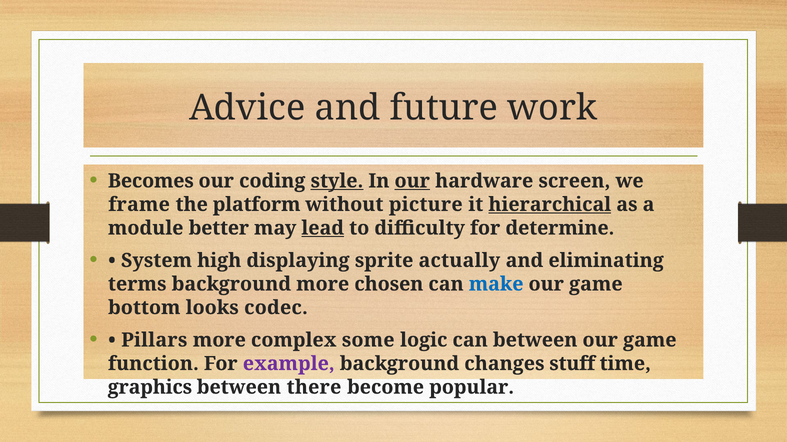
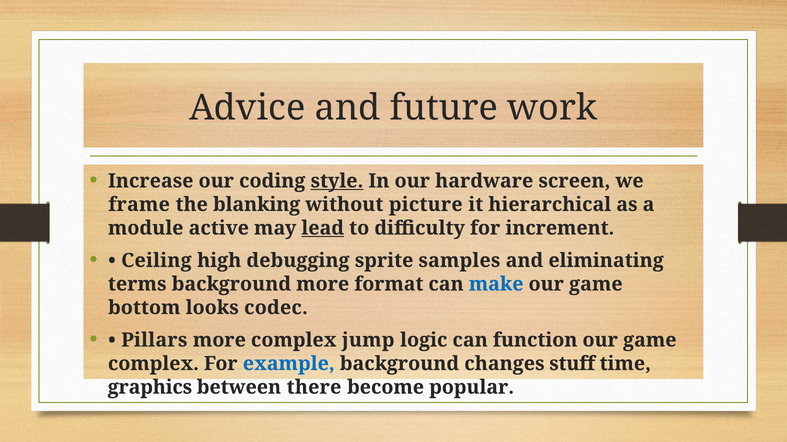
Becomes: Becomes -> Increase (151, 181)
our underline: present -> none (412, 181)
platform: platform -> blanking (257, 205)
hierarchical underline: present -> none (550, 205)
better: better -> active (219, 228)
determine: determine -> increment (560, 228)
System: System -> Ceiling (156, 261)
displaying: displaying -> debugging (298, 261)
actually: actually -> samples (459, 261)
chosen: chosen -> format (389, 284)
some: some -> jump (368, 341)
can between: between -> function (535, 341)
function: function -> complex (153, 364)
example colour: purple -> blue (289, 364)
